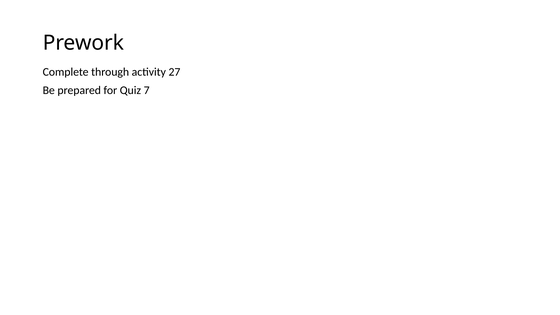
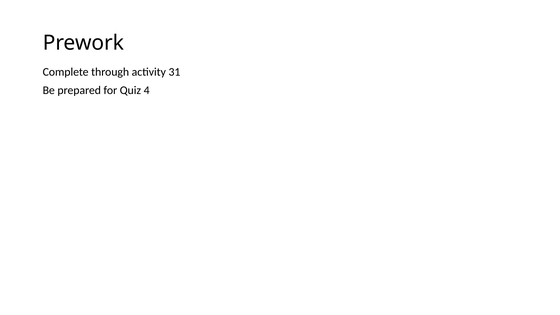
27: 27 -> 31 (174, 72)
7: 7 -> 4 (147, 90)
